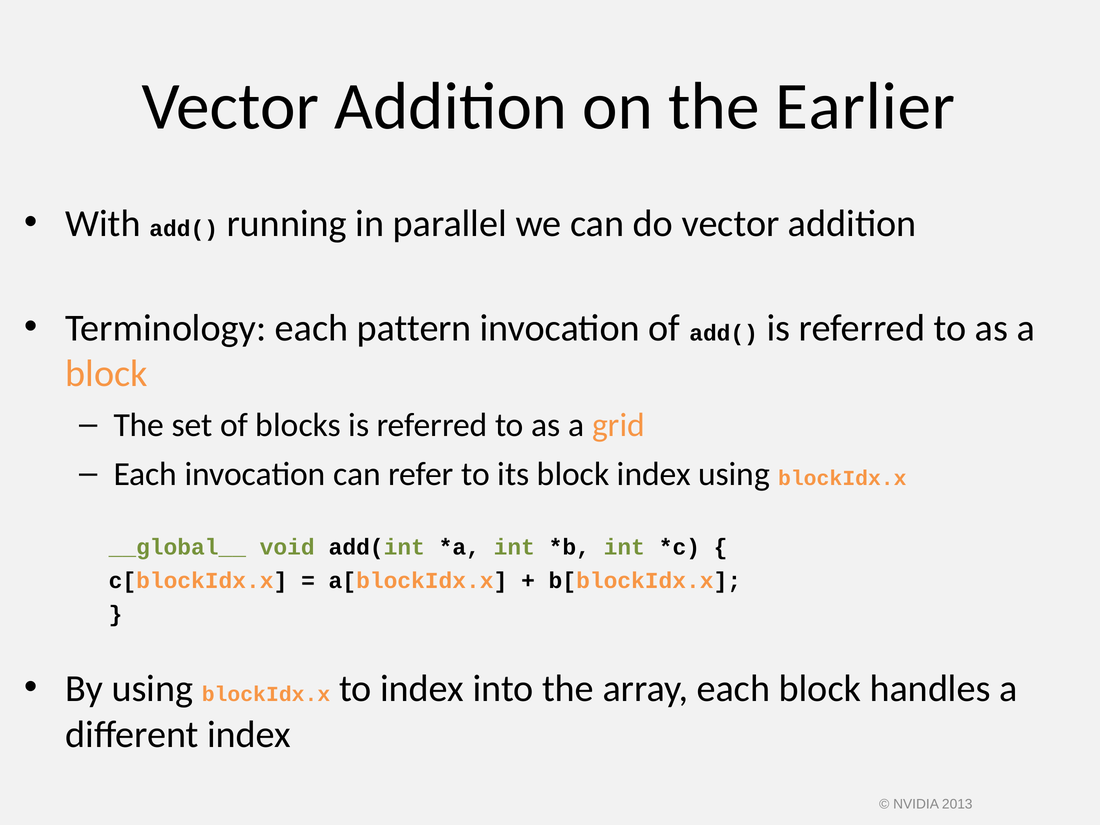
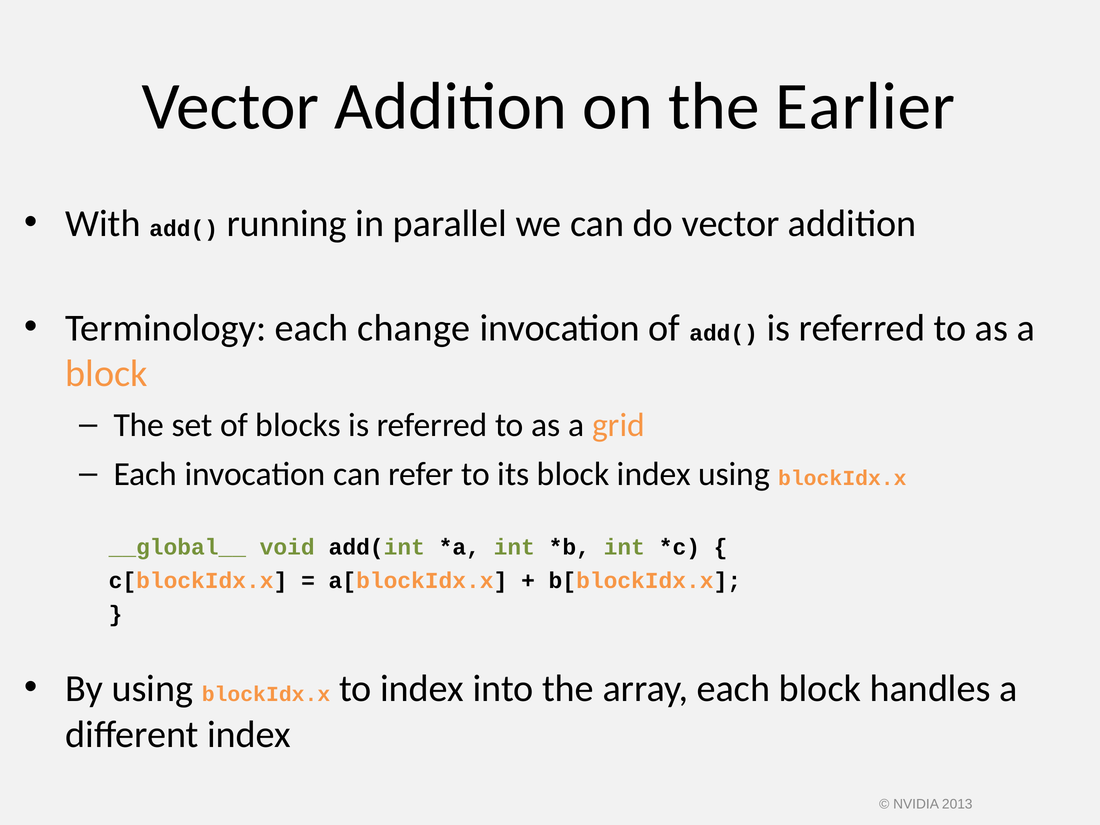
pattern: pattern -> change (414, 328)
